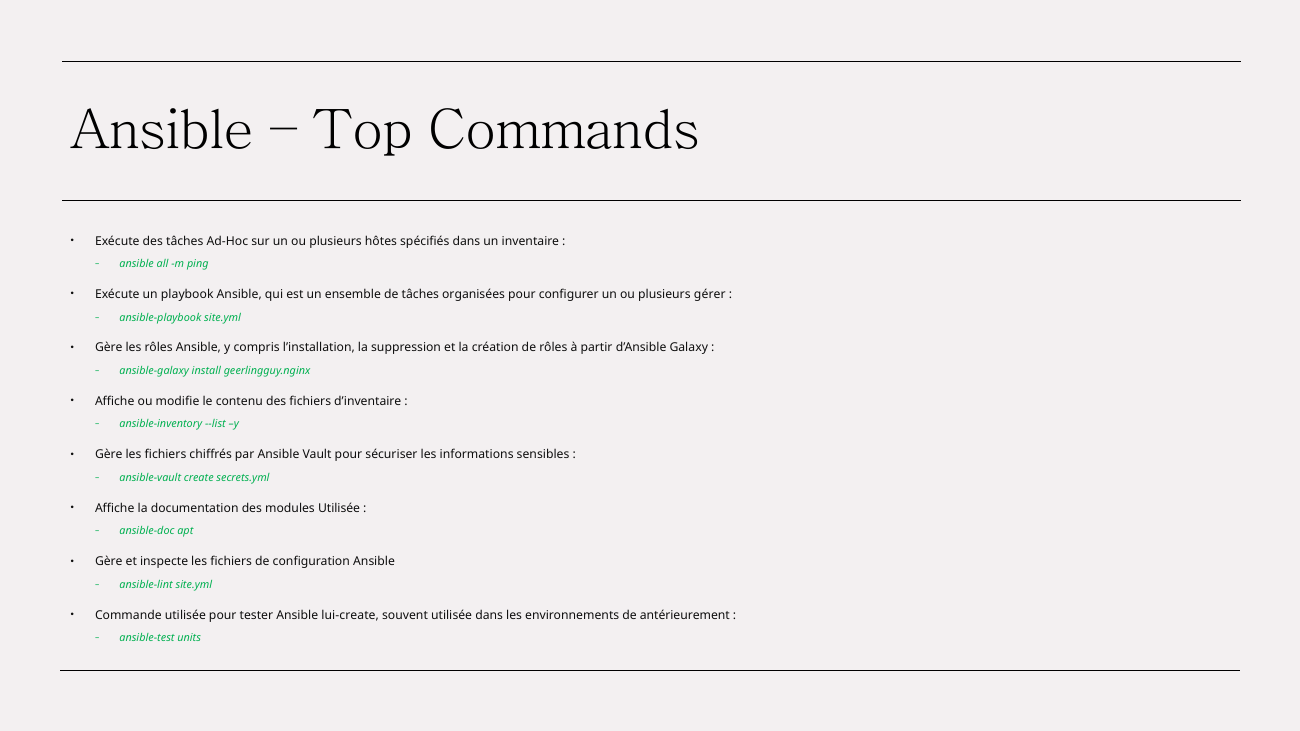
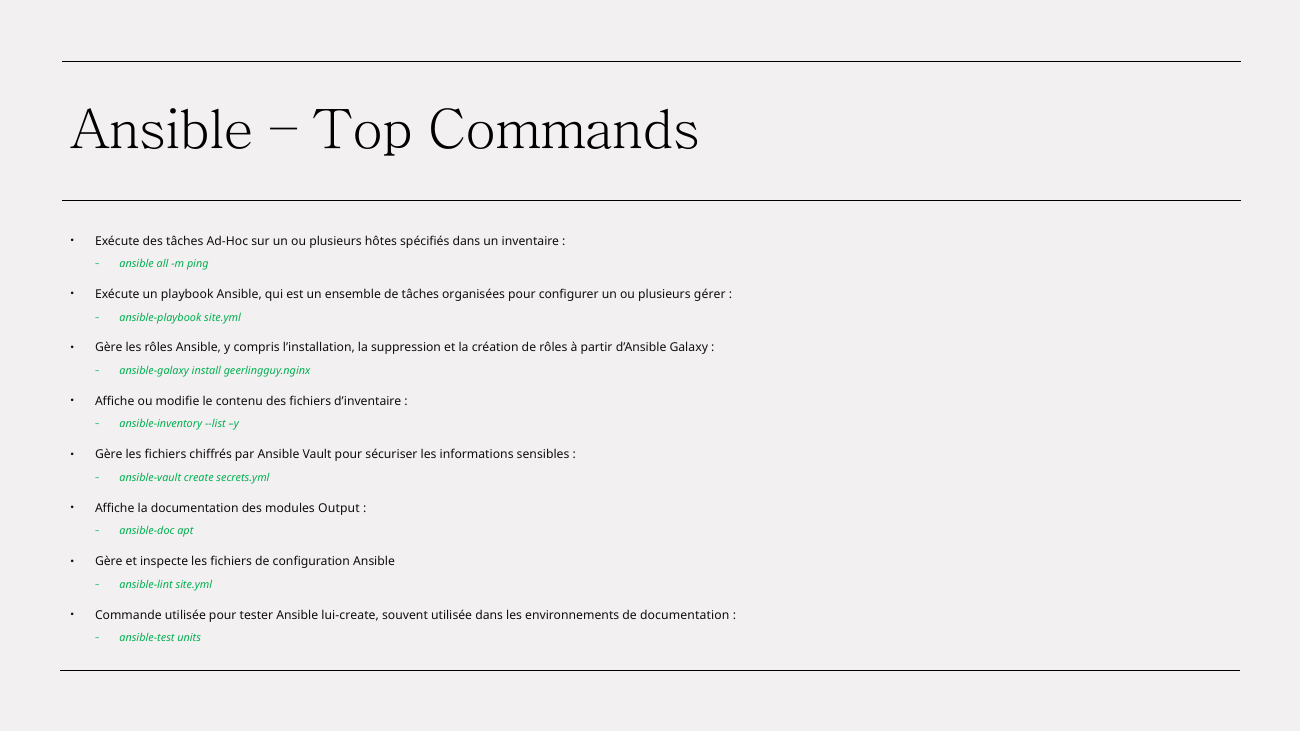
modules Utilisée: Utilisée -> Output (339, 508)
de antérieurement: antérieurement -> documentation (685, 615)
